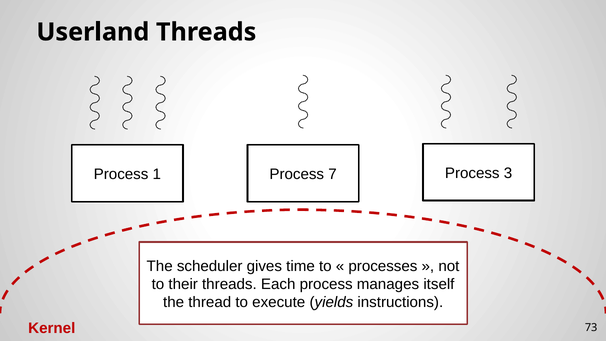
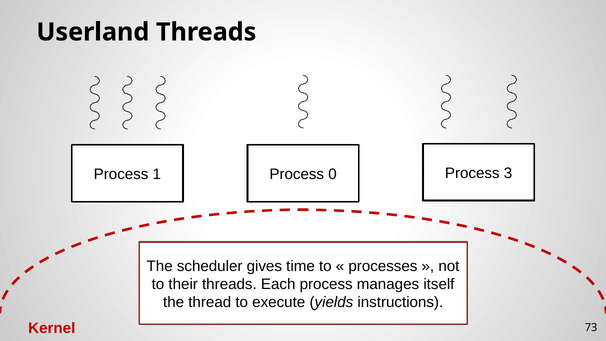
7: 7 -> 0 (332, 174)
